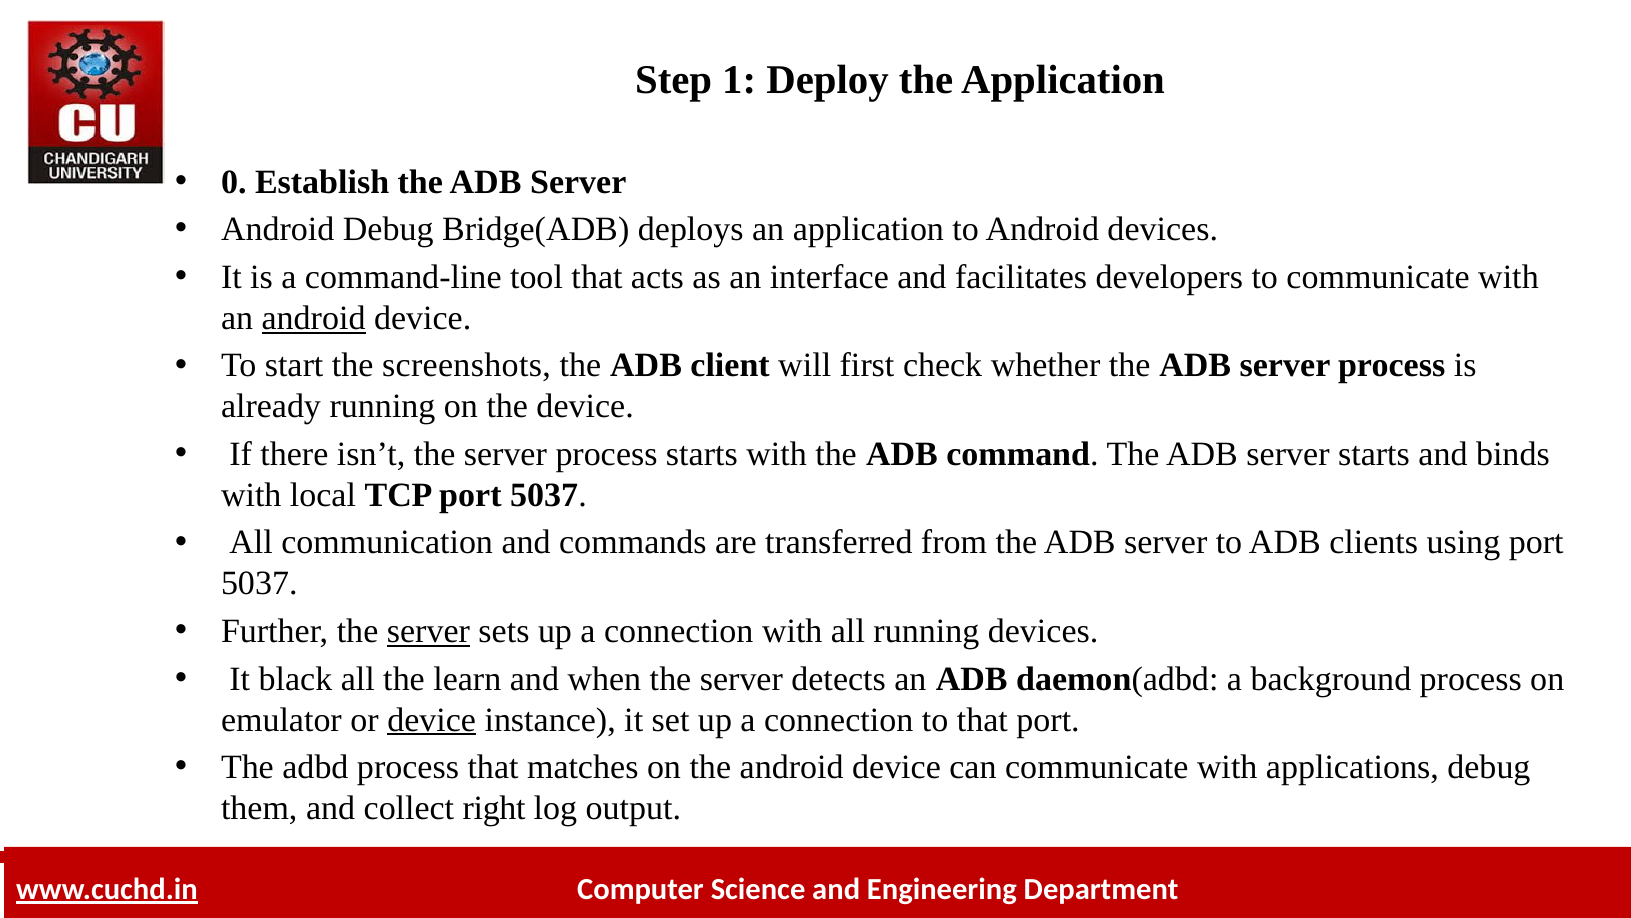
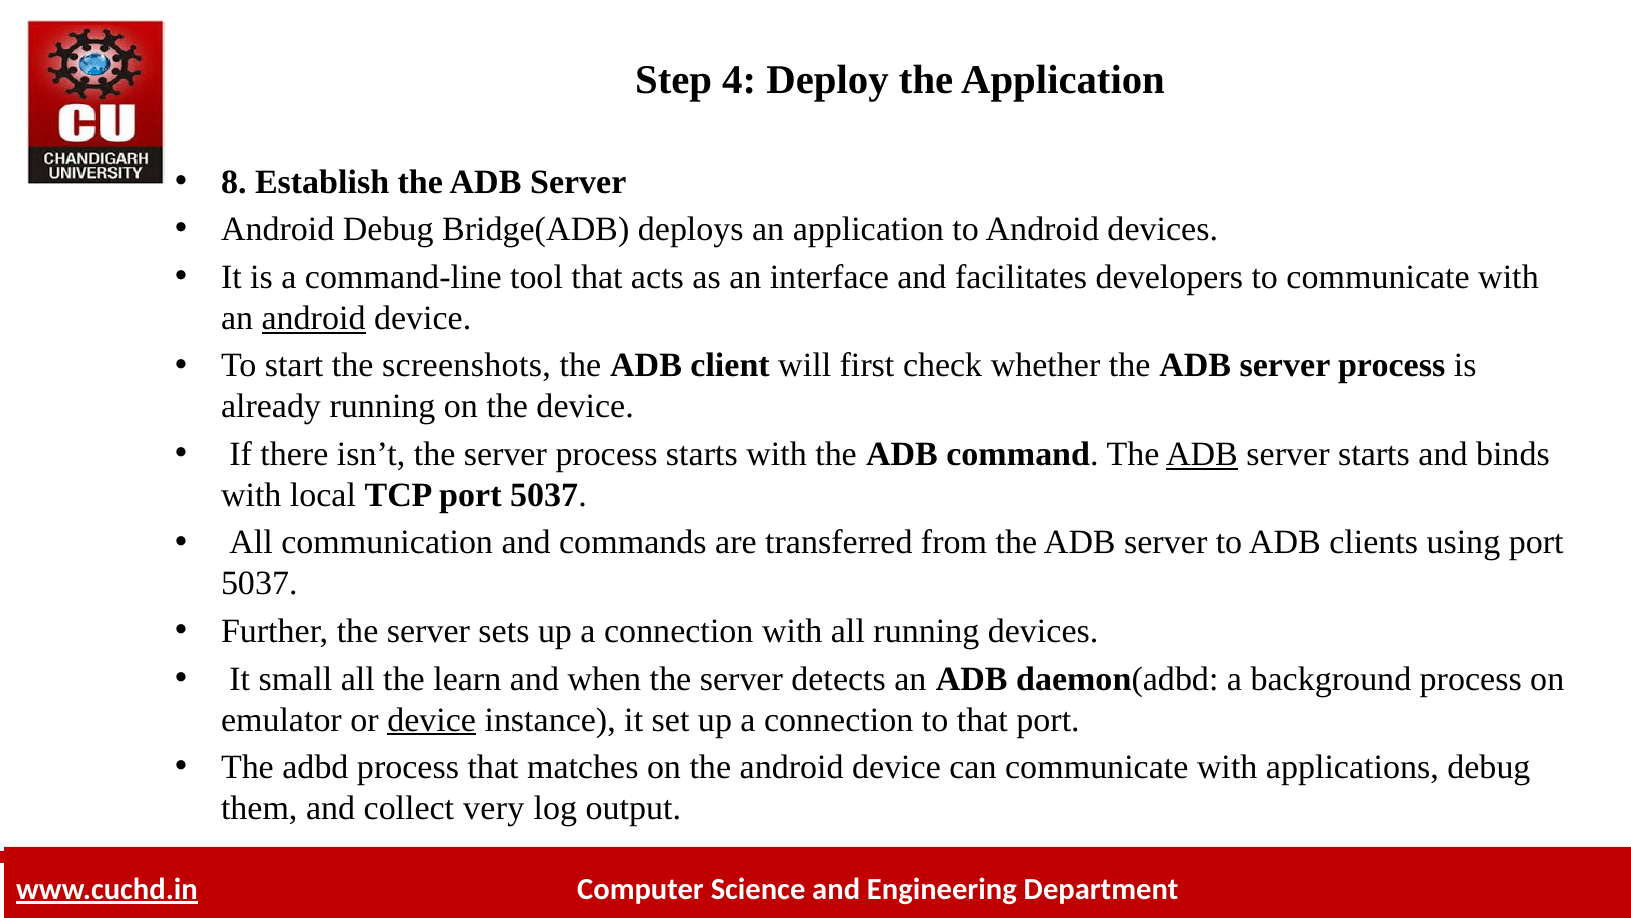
1: 1 -> 4 (739, 80)
0: 0 -> 8 (234, 182)
ADB underline: none -> present (1202, 454)
server underline: present -> none (428, 631)
black: black -> small (295, 679)
right: right -> very (494, 808)
